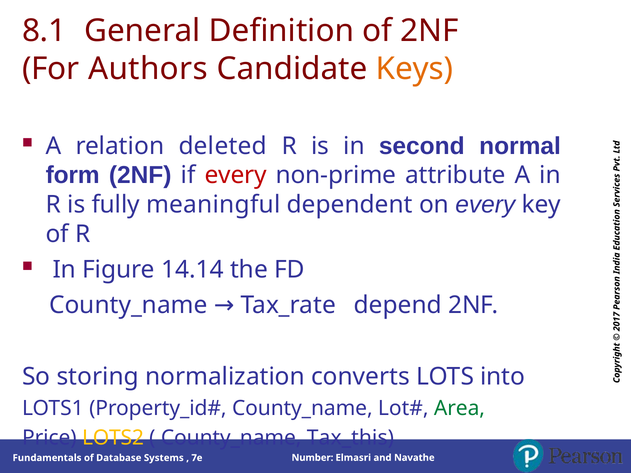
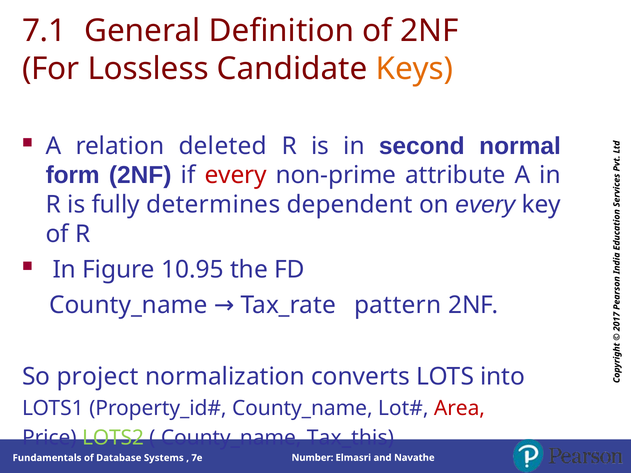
8.1: 8.1 -> 7.1 (44, 31)
Authors: Authors -> Lossless (148, 69)
meaningful: meaningful -> determines (213, 205)
14.14: 14.14 -> 10.95 (192, 270)
depend: depend -> pattern (398, 305)
storing: storing -> project (98, 377)
Area colour: green -> red (459, 408)
LOTS2 colour: yellow -> light green (113, 438)
